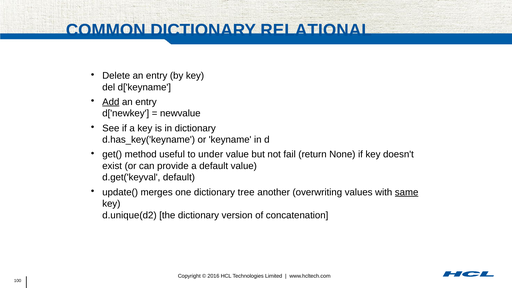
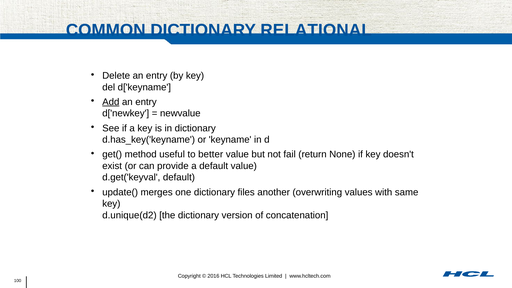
under: under -> better (211, 154)
tree: tree -> files (246, 192)
same underline: present -> none (407, 192)
